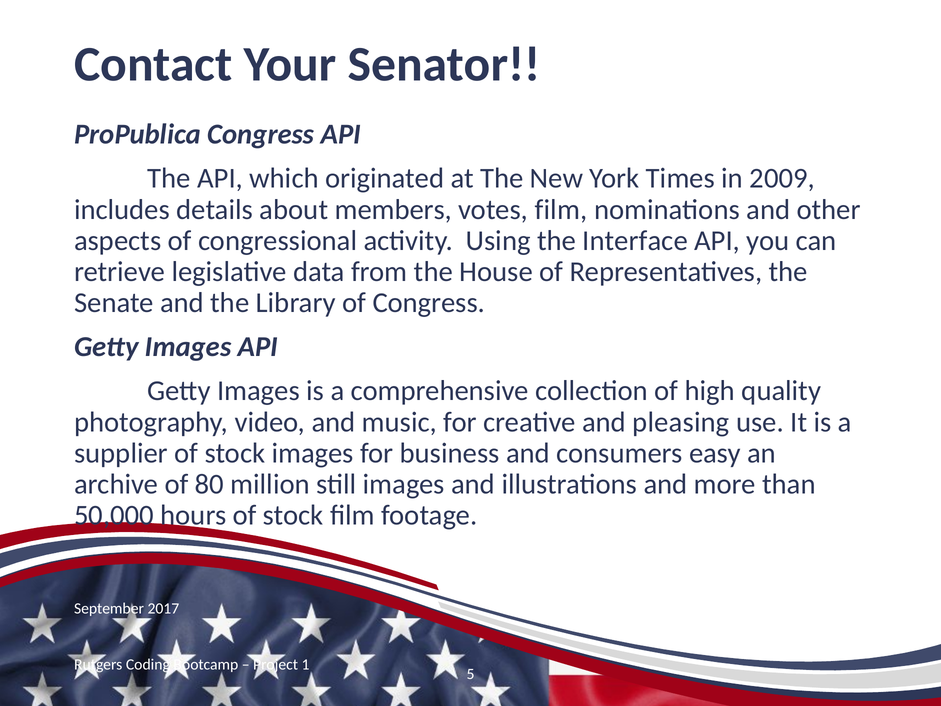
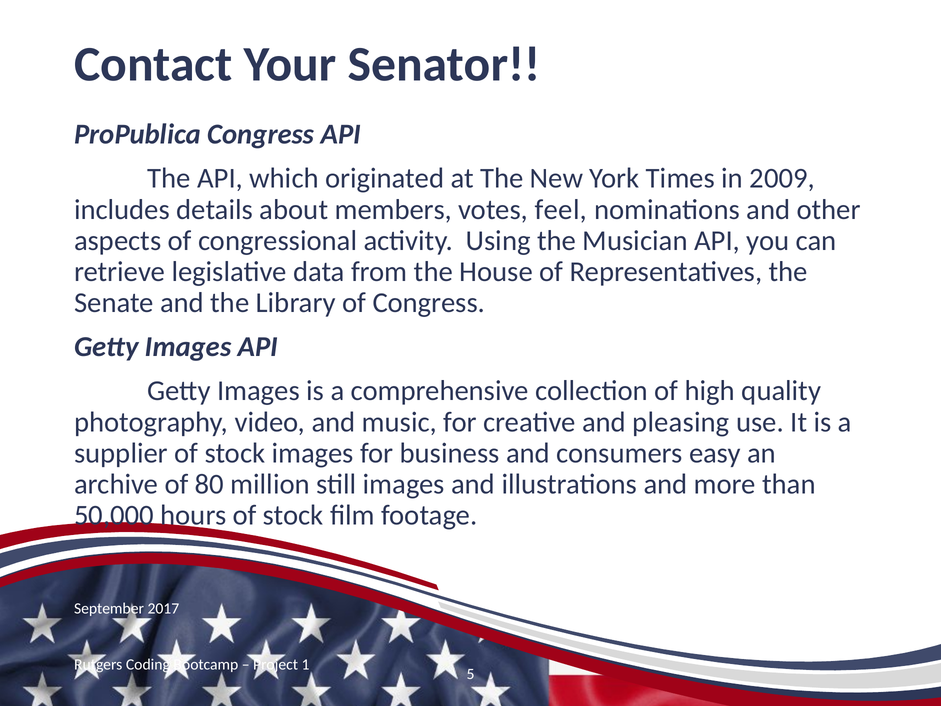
votes film: film -> feel (561, 209)
Interface: Interface -> Musician (635, 241)
